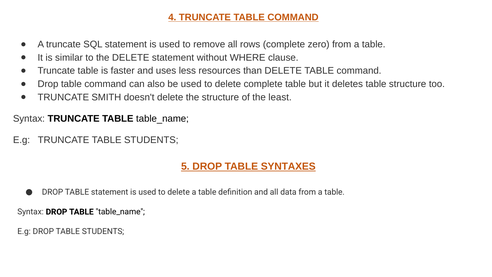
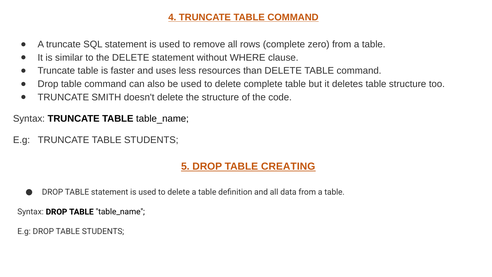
least: least -> code (280, 97)
SYNTAXES: SYNTAXES -> CREATING (288, 166)
